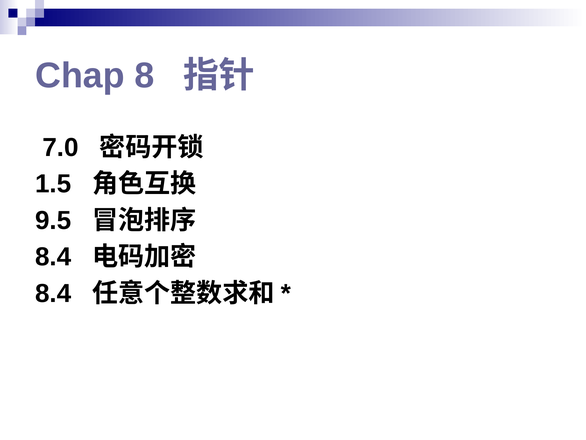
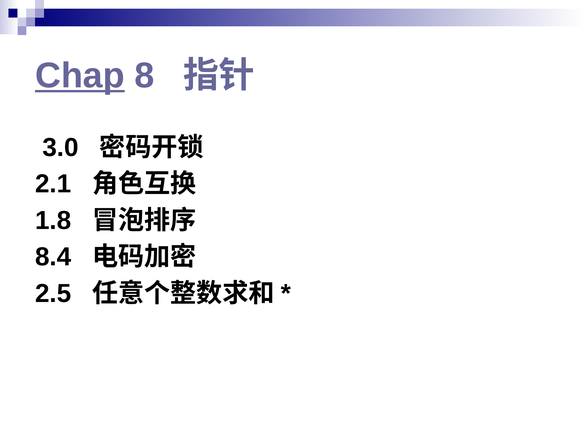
Chap underline: none -> present (80, 76)
7.0: 7.0 -> 3.0 (60, 147)
1.5: 1.5 -> 2.1 (53, 184)
9.5: 9.5 -> 1.8 (53, 220)
8.4: 8.4 -> 2.5 (53, 293)
